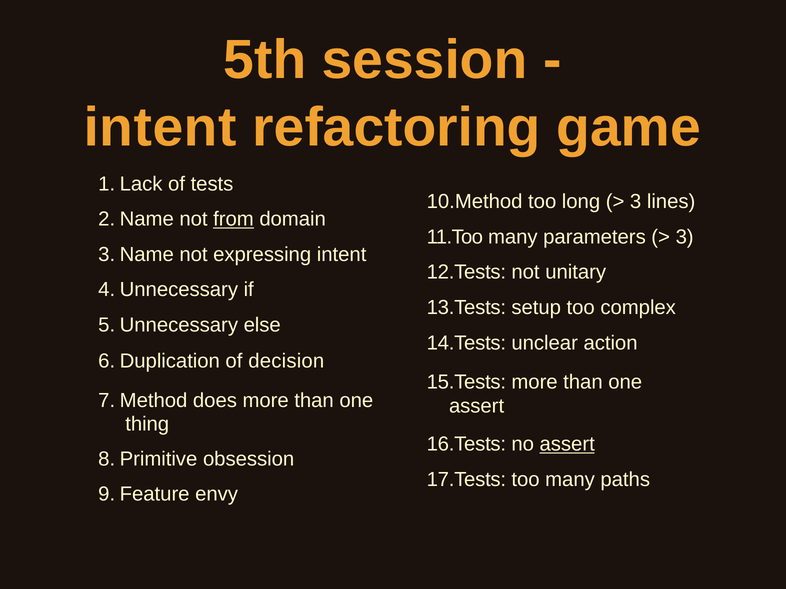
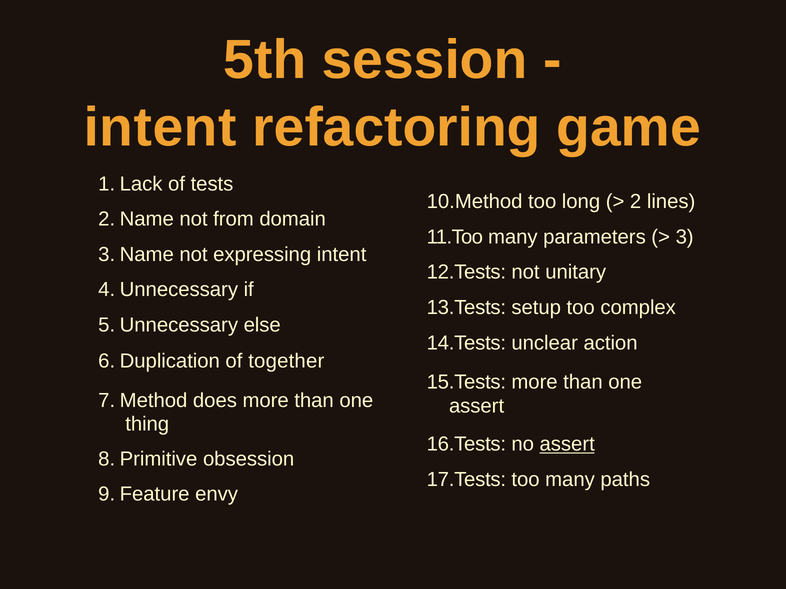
3: 3 -> 2 (636, 202)
from underline: present -> none (233, 219)
decision: decision -> together (286, 361)
